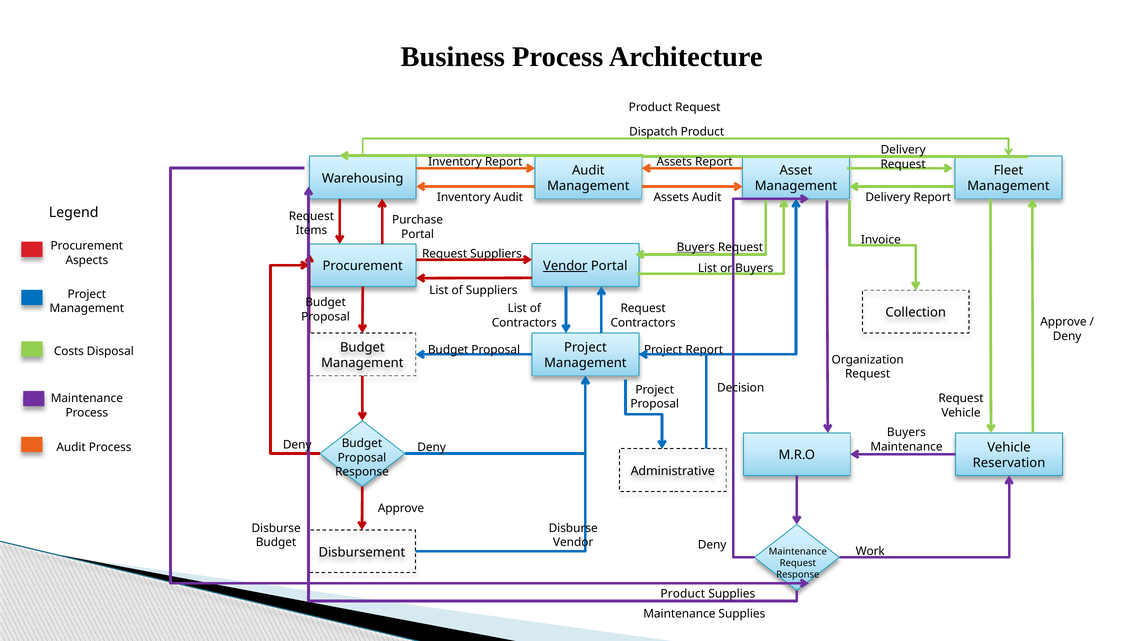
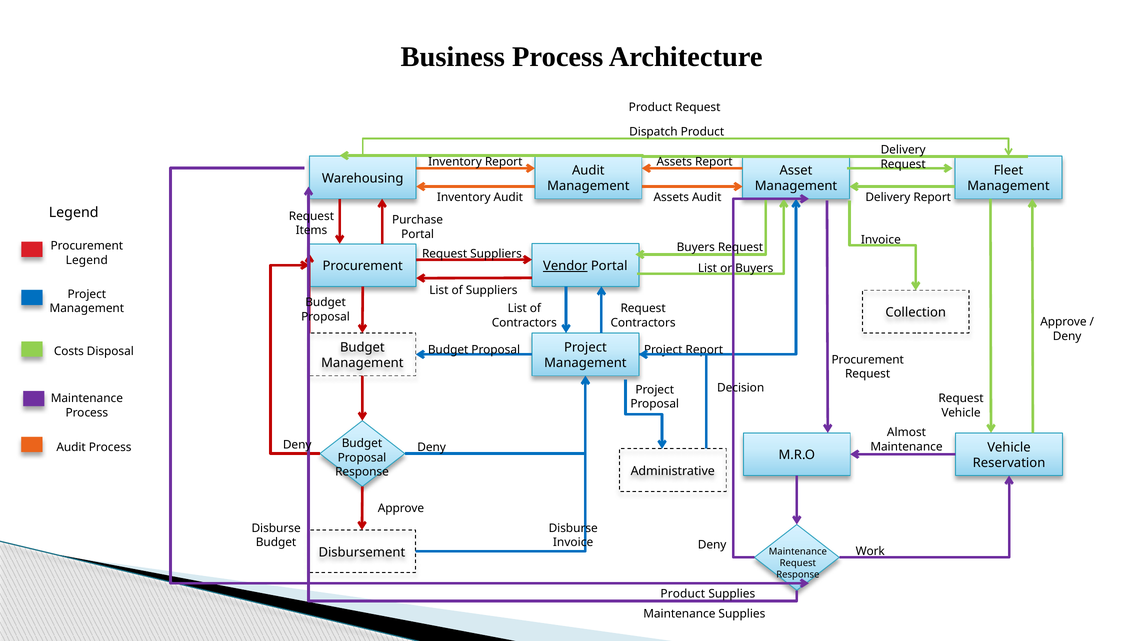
Buyers underline: present -> none (696, 247)
Aspects: Aspects -> Legend (87, 260)
Organization: Organization -> Procurement (868, 360)
Buyers: Buyers -> Almost (906, 432)
Vendor: Vendor -> Invoice (573, 542)
